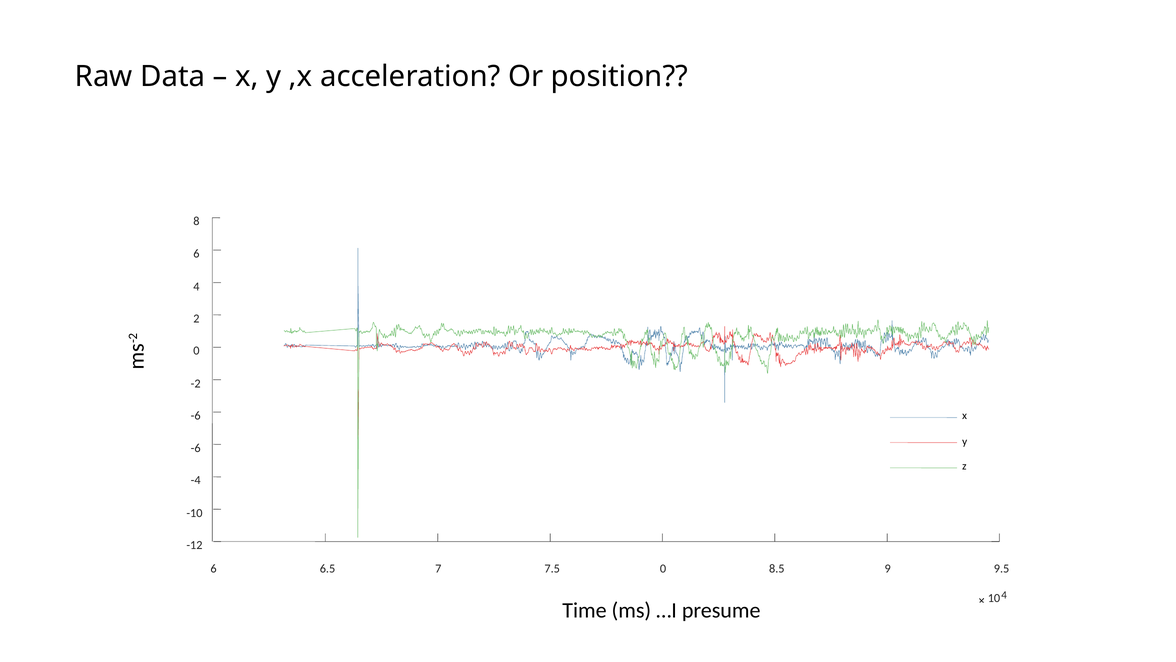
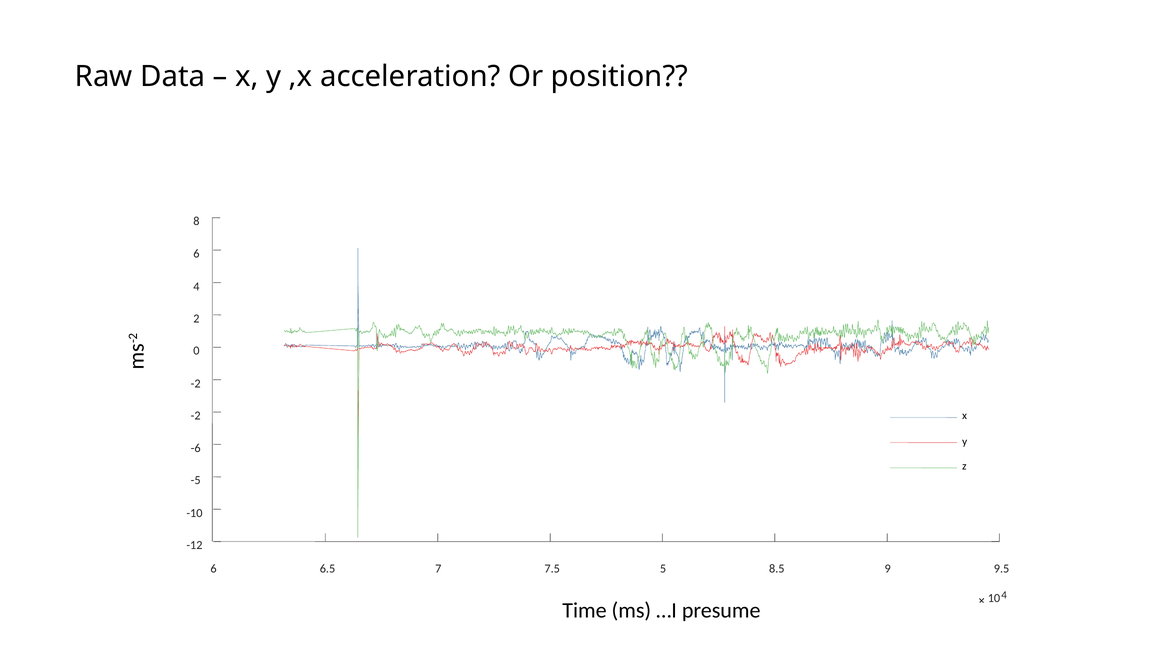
-6: -6 -> -2 (196, 415)
-4: -4 -> -5 (196, 480)
7.5 0: 0 -> 5 (663, 568)
